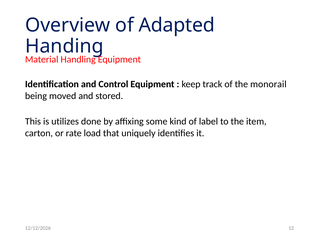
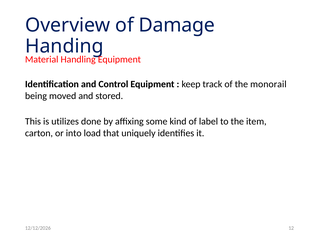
Adapted: Adapted -> Damage (177, 25)
rate: rate -> into (74, 133)
